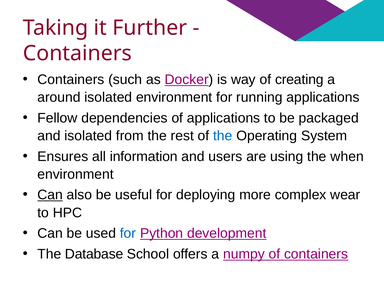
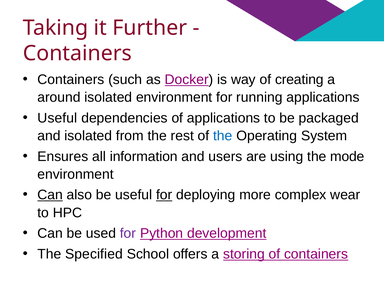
Fellow: Fellow -> Useful (57, 118)
when: when -> mode (347, 156)
for underline: none -> present (164, 195)
for colour: blue -> purple (128, 233)
Database: Database -> Specified (94, 254)
numpy: numpy -> storing (244, 254)
